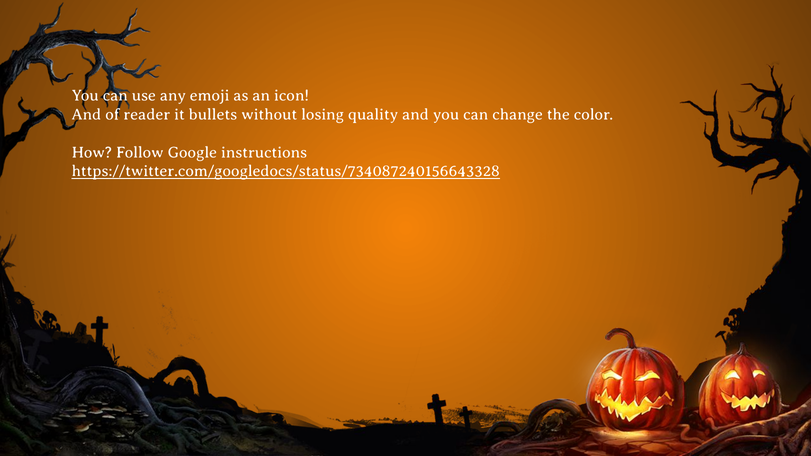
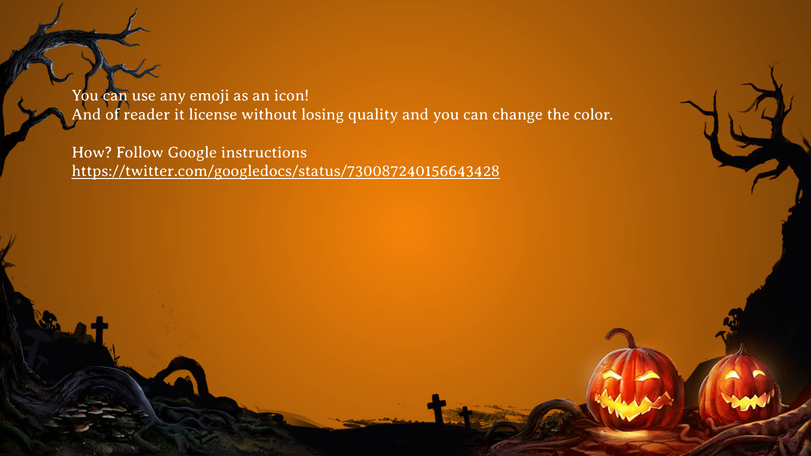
bullets: bullets -> license (213, 115)
https://twitter.com/googledocs/status/734087240156643328: https://twitter.com/googledocs/status/734087240156643328 -> https://twitter.com/googledocs/status/730087240156643428 (286, 171)
